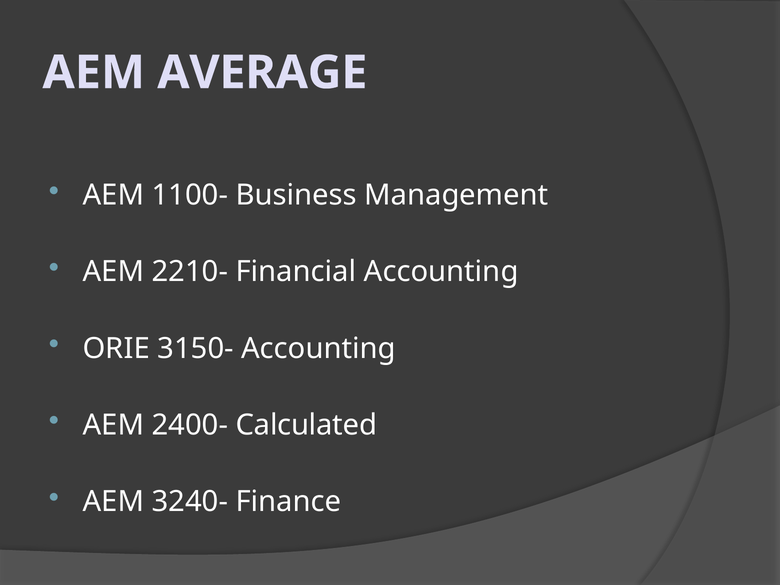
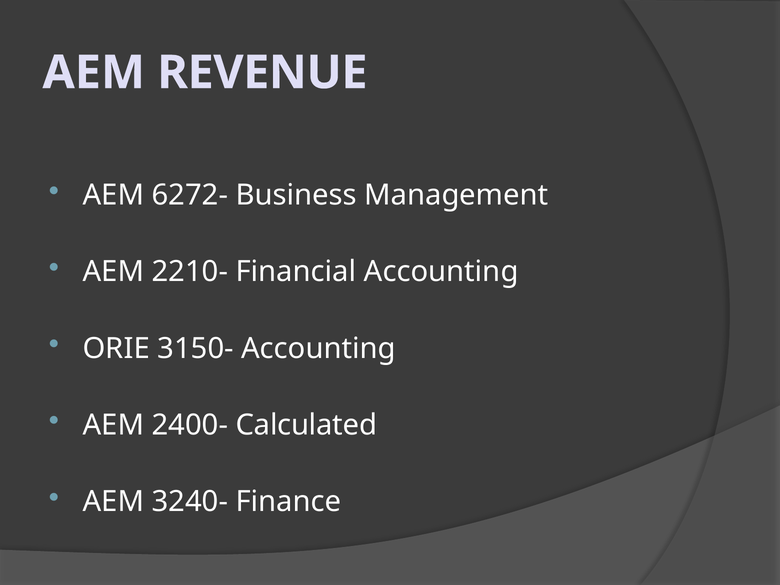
AVERAGE: AVERAGE -> REVENUE (262, 73)
1100-: 1100- -> 6272- (190, 195)
